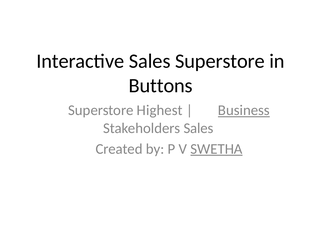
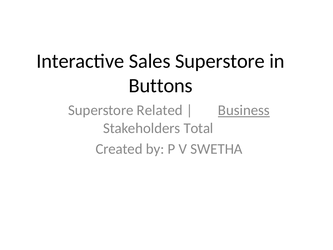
Highest: Highest -> Related (160, 110)
Stakeholders Sales: Sales -> Total (198, 128)
SWETHA underline: present -> none (217, 149)
